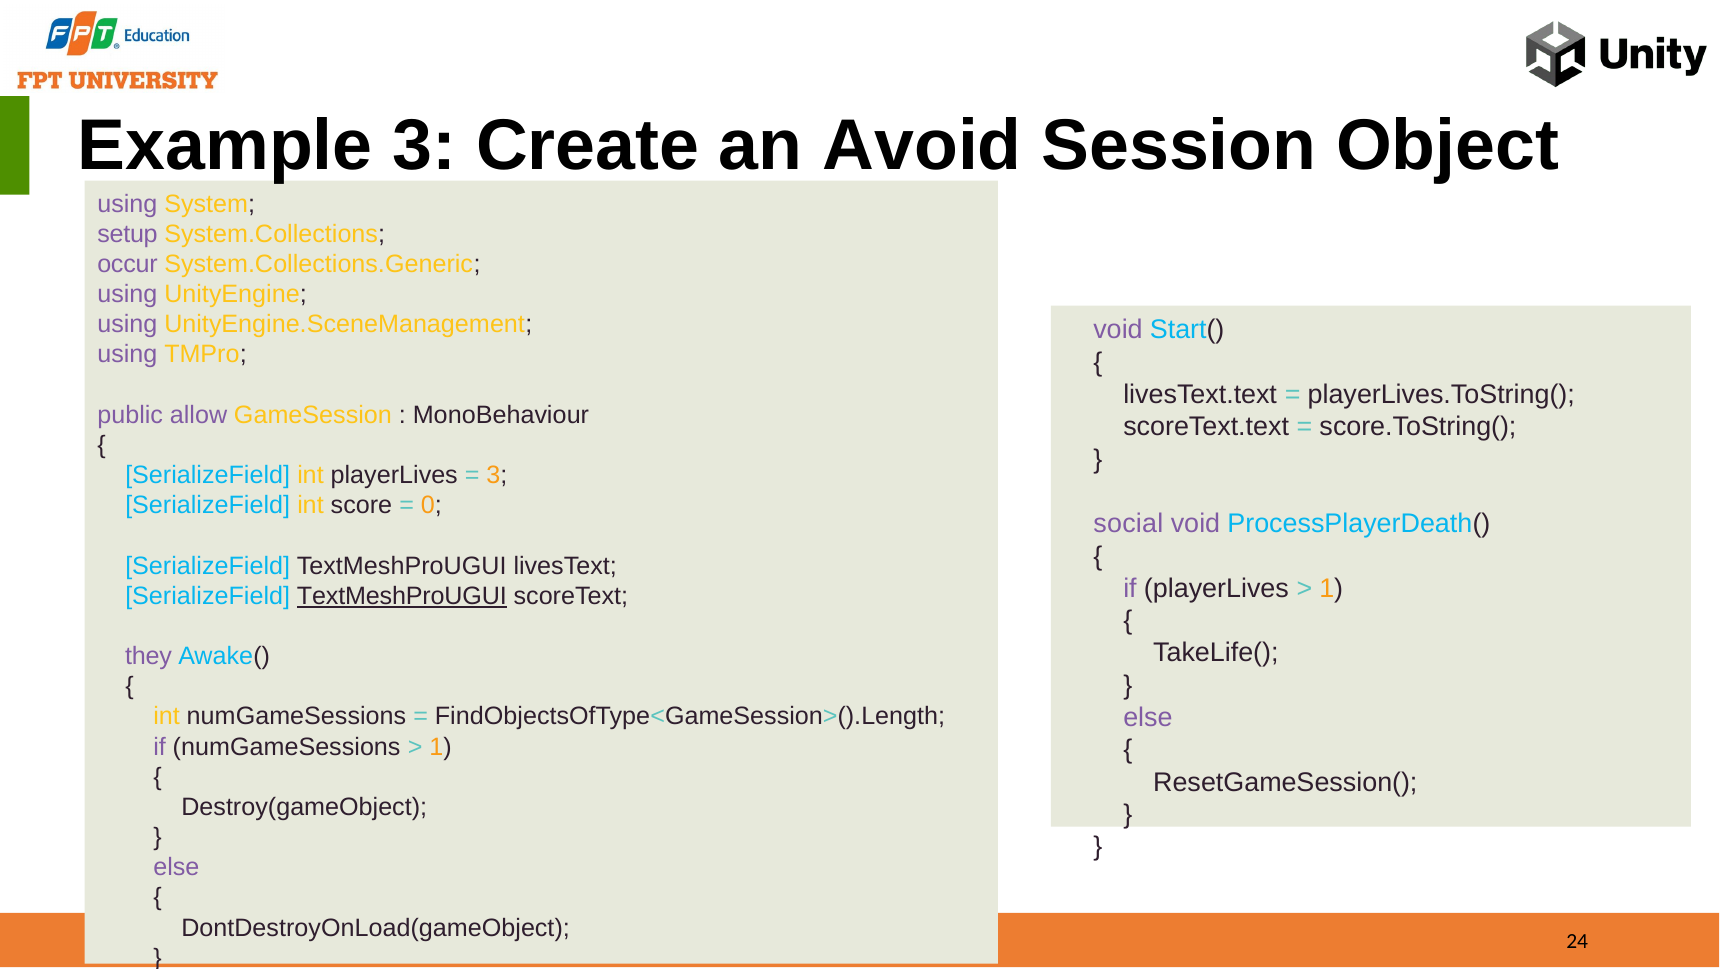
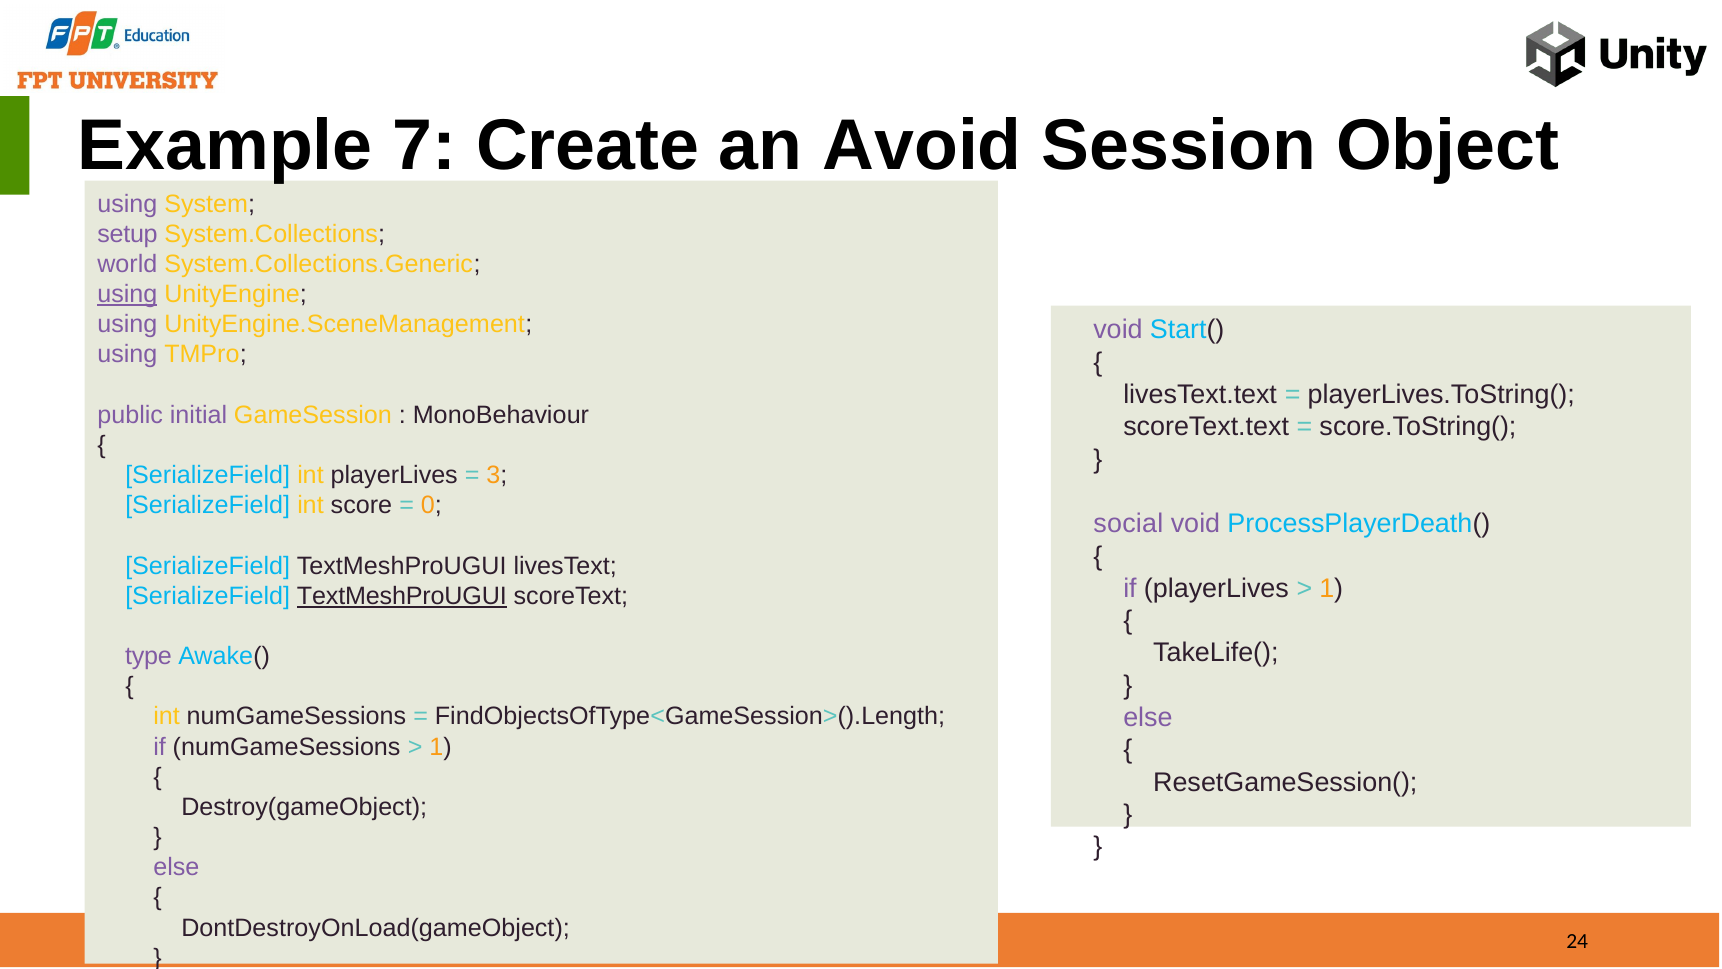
Example 3: 3 -> 7 (424, 145)
occur: occur -> world (127, 264)
using underline: none -> present (127, 294)
allow: allow -> initial (199, 415)
they: they -> type (148, 656)
